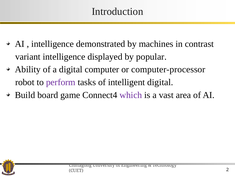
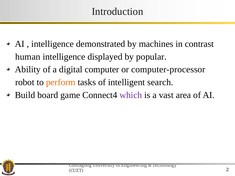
variant: variant -> human (28, 57)
perform colour: purple -> orange (61, 82)
intelligent digital: digital -> search (160, 82)
